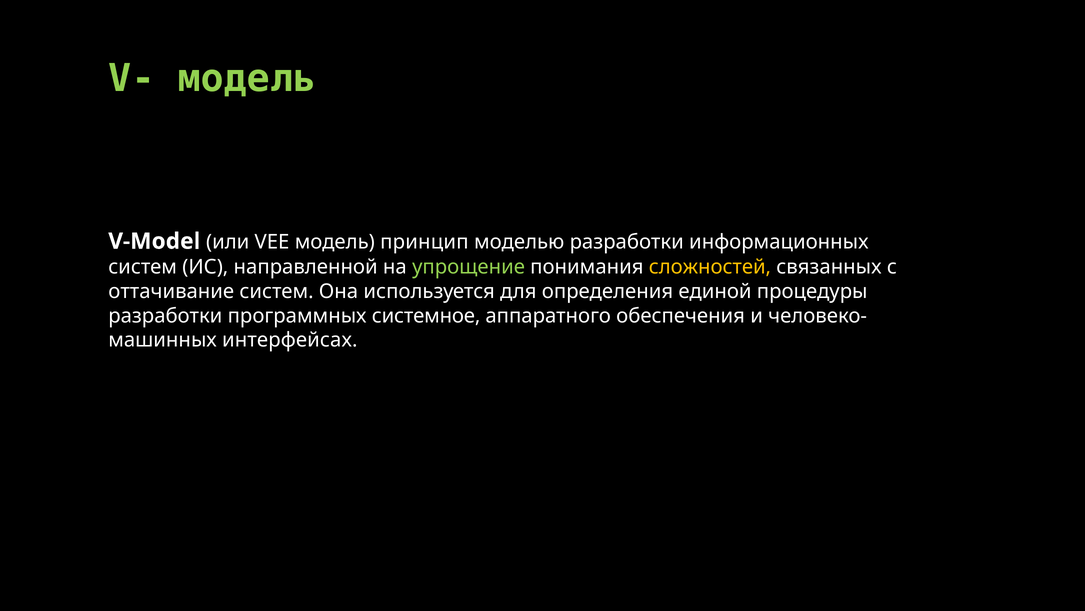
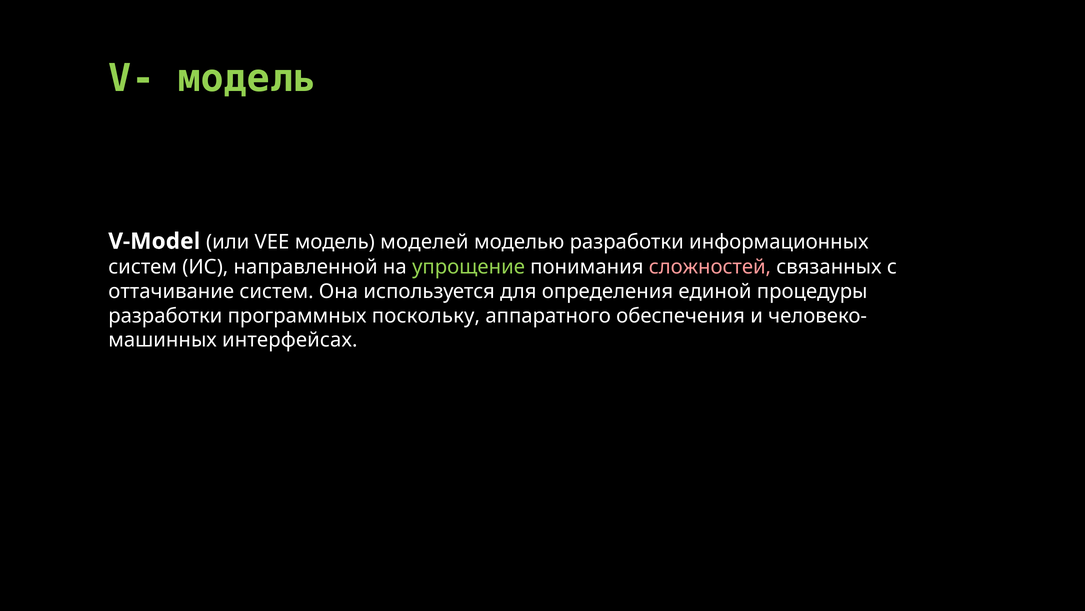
принцип: принцип -> моделей (424, 242)
сложностей colour: yellow -> pink (710, 267)
системное: системное -> поскольку (426, 315)
